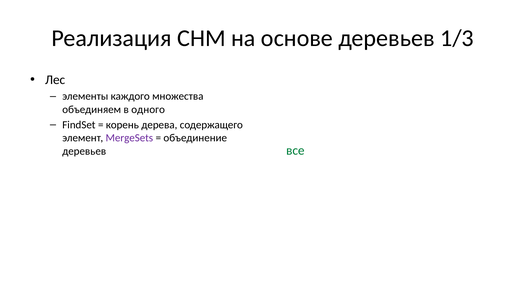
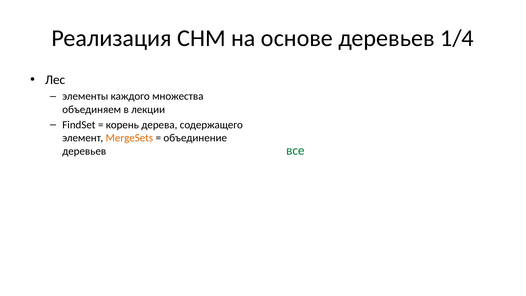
1/3: 1/3 -> 1/4 (457, 38)
одного: одного -> лекции (148, 109)
MergeSets colour: purple -> orange (129, 138)
